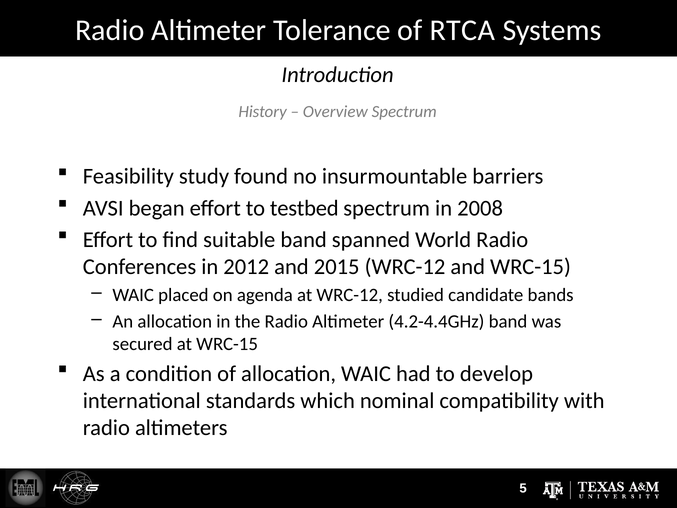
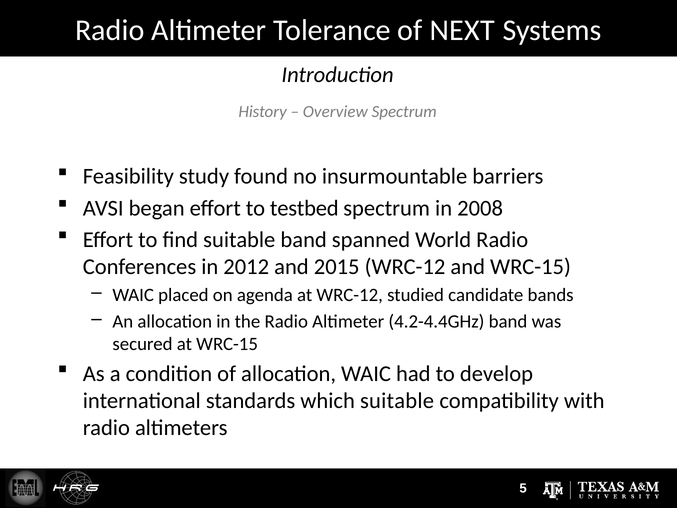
RTCA: RTCA -> NEXT (462, 30)
which nominal: nominal -> suitable (397, 401)
